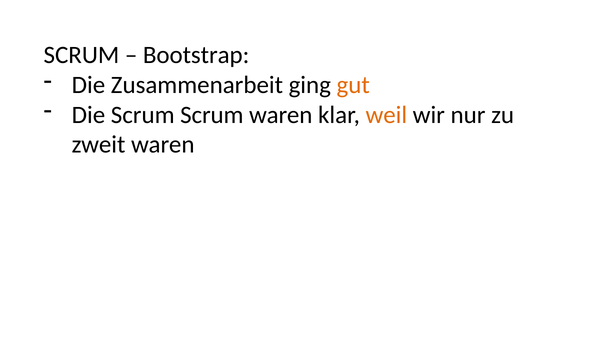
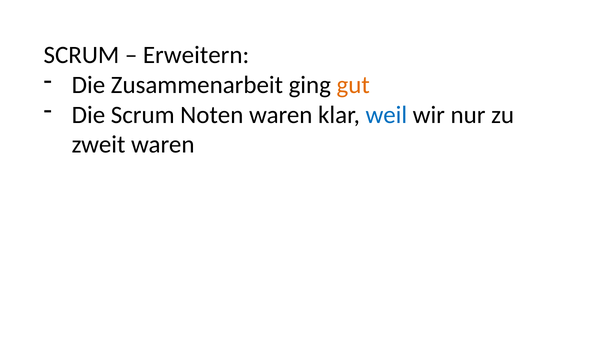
Bootstrap: Bootstrap -> Erweitern (196, 55)
Scrum Scrum: Scrum -> Noten (212, 115)
weil colour: orange -> blue (386, 115)
